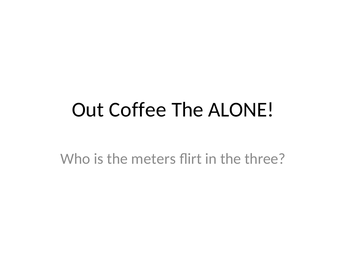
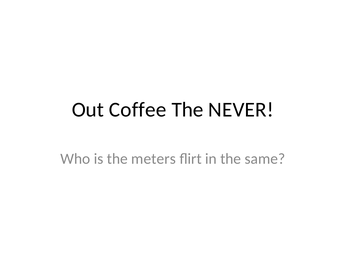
ALONE: ALONE -> NEVER (241, 110)
three: three -> same (265, 159)
